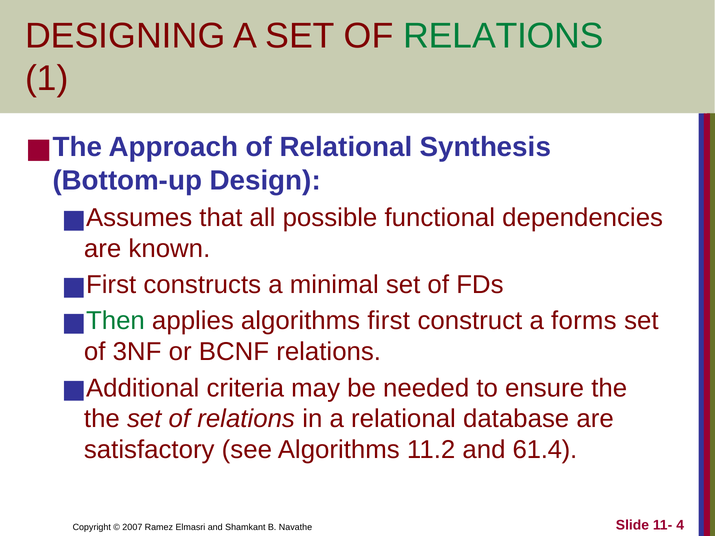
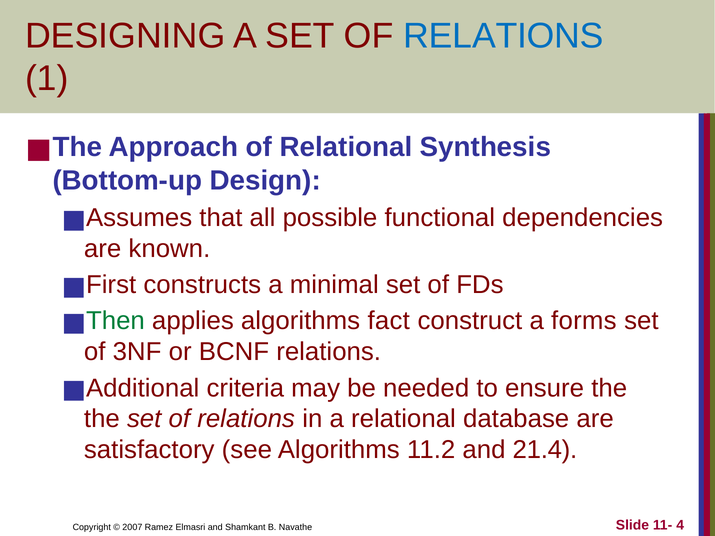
RELATIONS colour: green -> blue (503, 36)
algorithms first: first -> fact (389, 321)
61.4: 61.4 -> 21.4 (545, 450)
